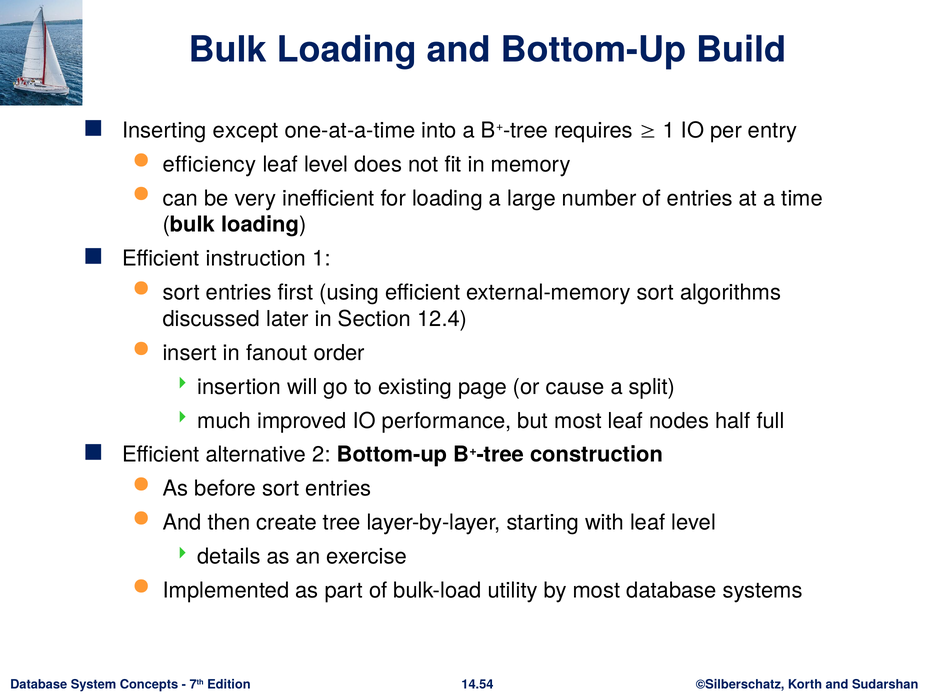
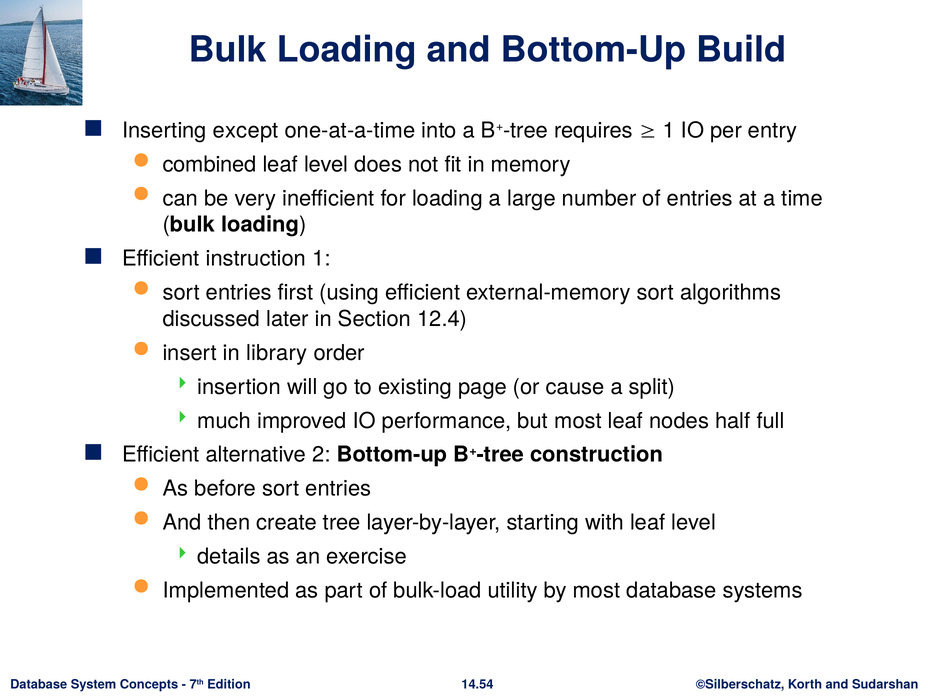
efficiency: efficiency -> combined (210, 164)
fanout: fanout -> library (277, 353)
